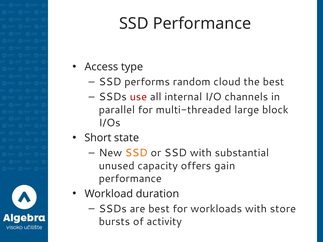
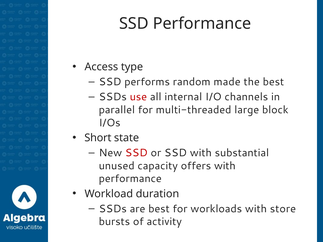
cloud: cloud -> made (227, 82)
SSD colour: orange -> red (136, 153)
offers gain: gain -> with (225, 166)
